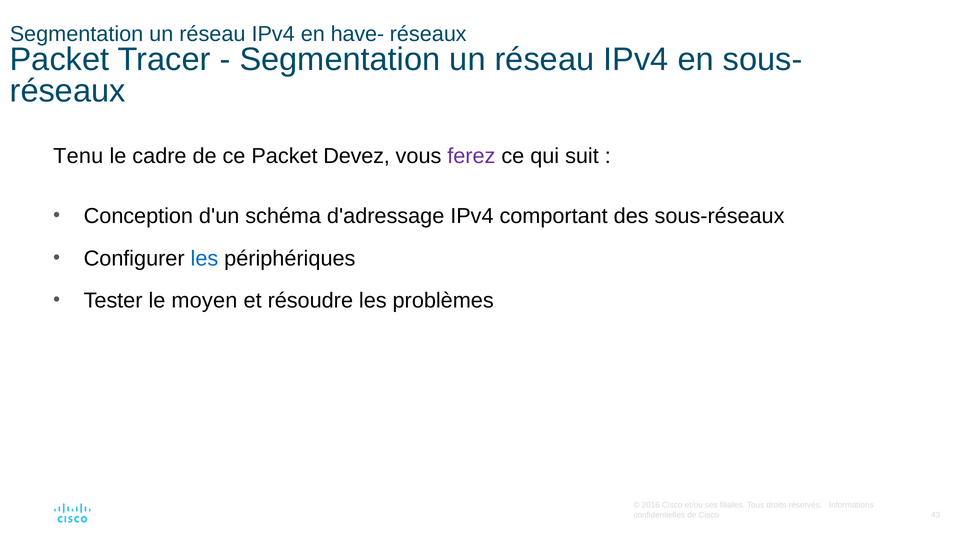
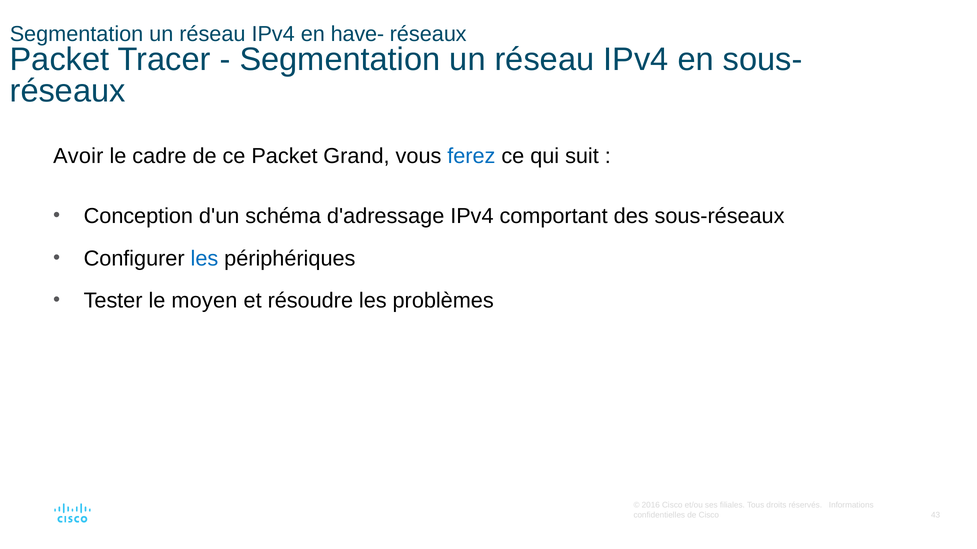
Tenu: Tenu -> Avoir (78, 156)
Devez: Devez -> Grand (356, 156)
ferez colour: purple -> blue (471, 156)
